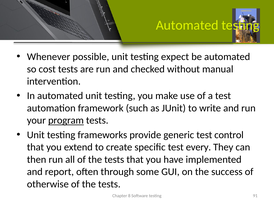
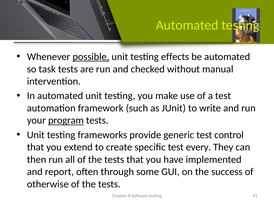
possible underline: none -> present (91, 57)
expect: expect -> effects (175, 57)
cost: cost -> task (47, 69)
